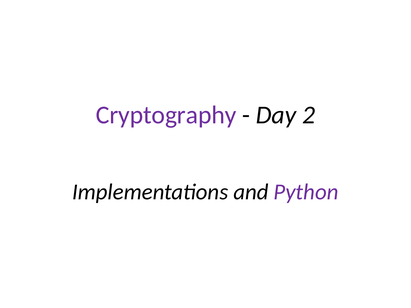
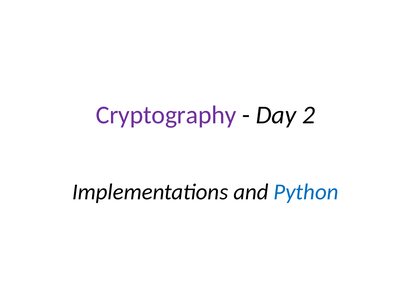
Python colour: purple -> blue (306, 192)
